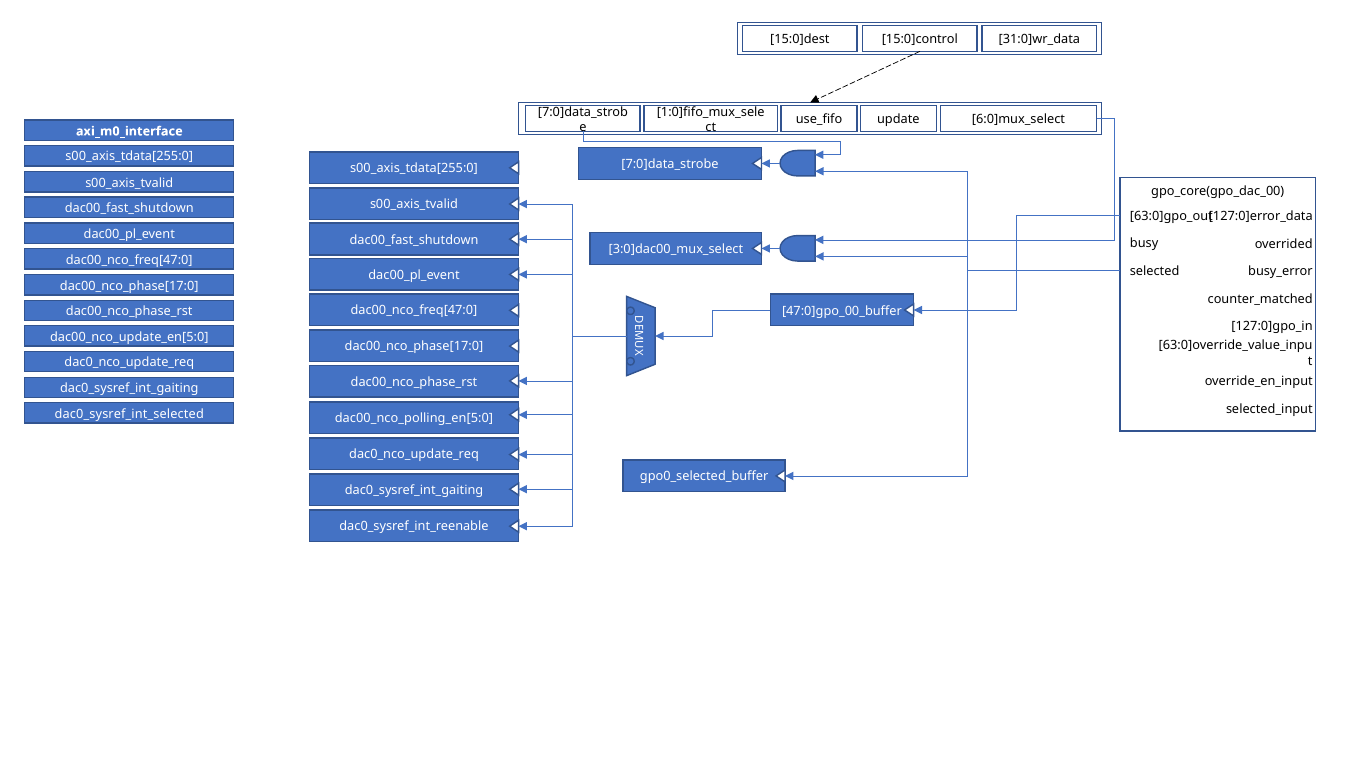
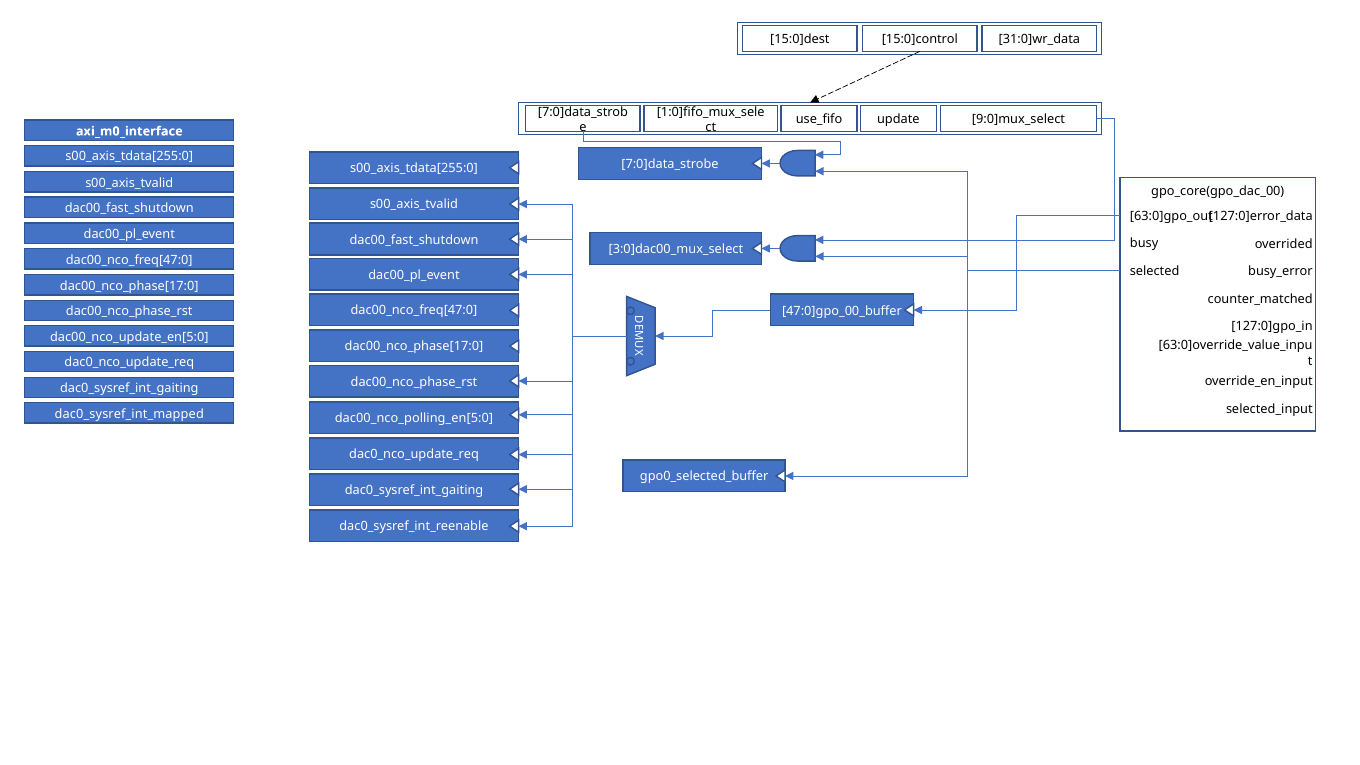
6:0]mux_select: 6:0]mux_select -> 9:0]mux_select (1018, 120)
dac0_sysref_int_selected: dac0_sysref_int_selected -> dac0_sysref_int_mapped (129, 414)
